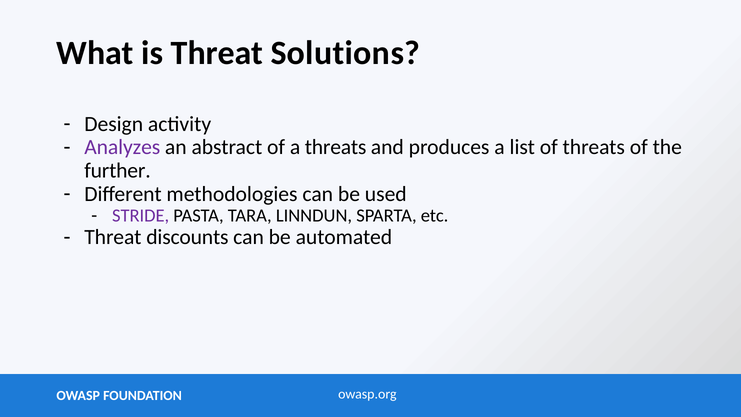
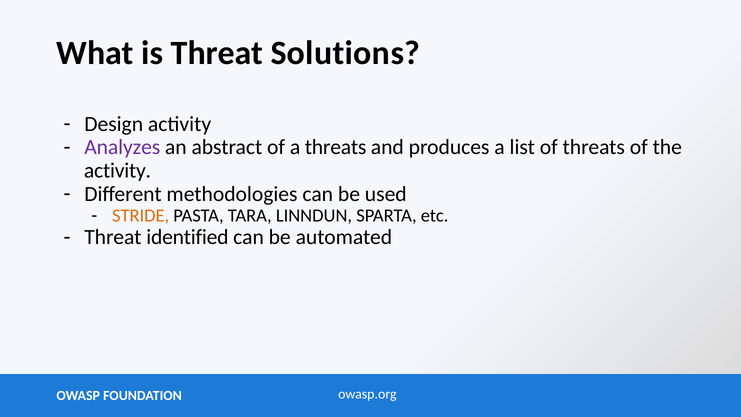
further: further -> activity (118, 171)
STRIDE colour: purple -> orange (141, 216)
discounts: discounts -> identified (187, 237)
